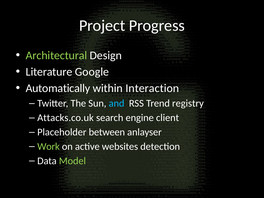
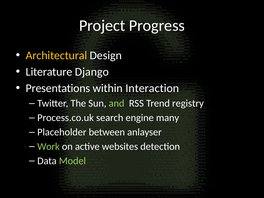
Architectural colour: light green -> yellow (56, 55)
Google: Google -> Django (92, 72)
Automatically: Automatically -> Presentations (58, 88)
and colour: light blue -> light green (117, 103)
Attacks.co.uk: Attacks.co.uk -> Process.co.uk (66, 118)
client: client -> many (168, 118)
